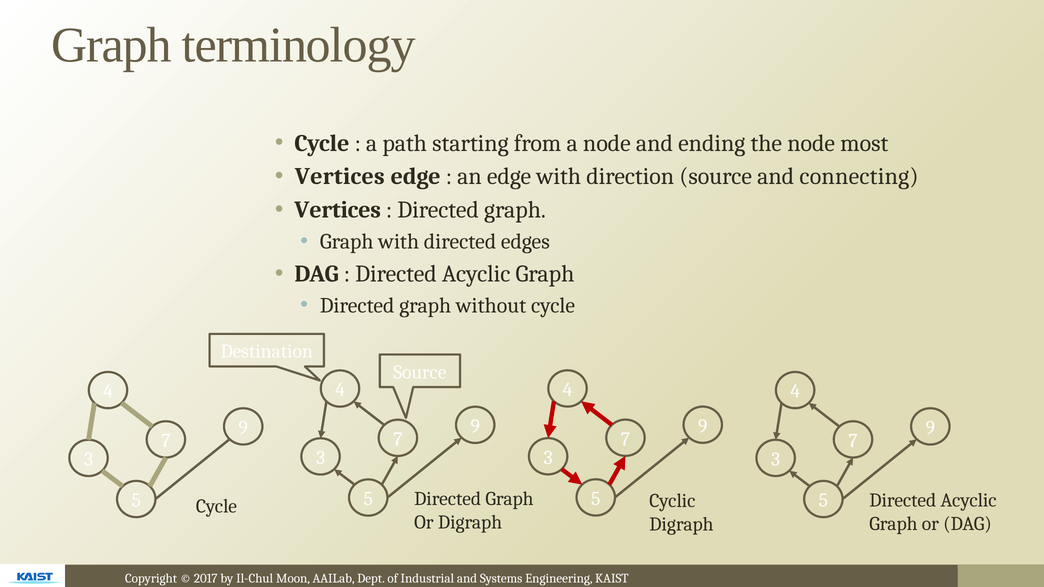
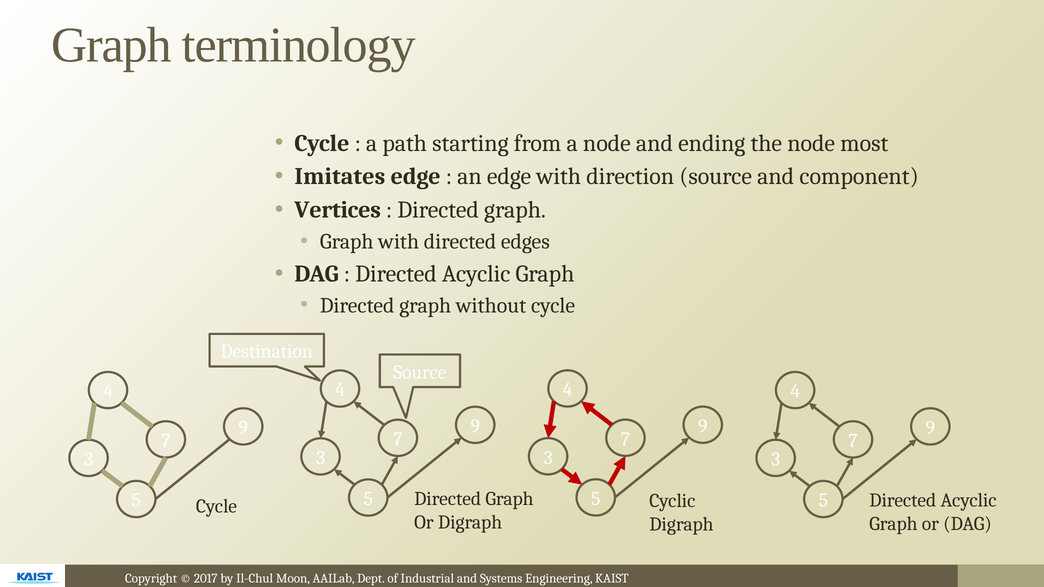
Vertices: Vertices -> Imitates (340, 177)
connecting: connecting -> component (859, 177)
